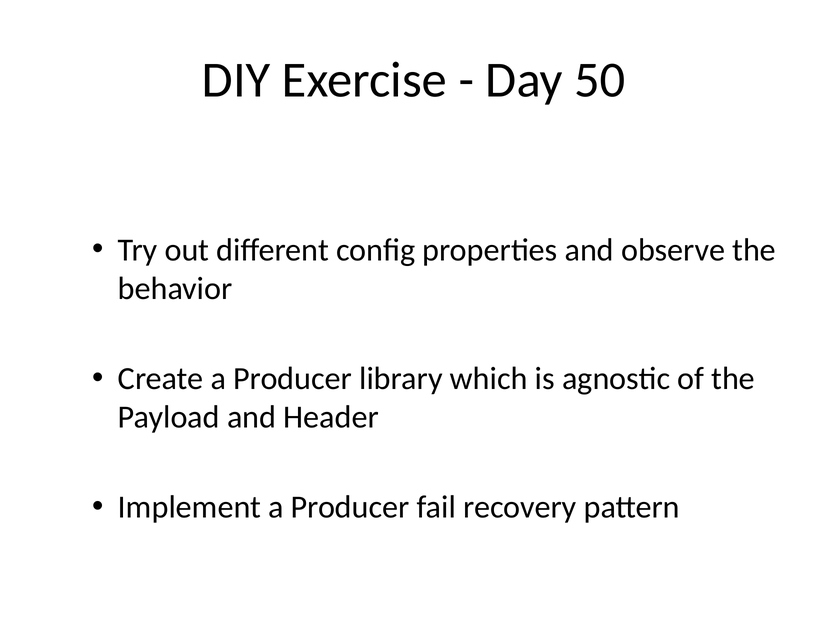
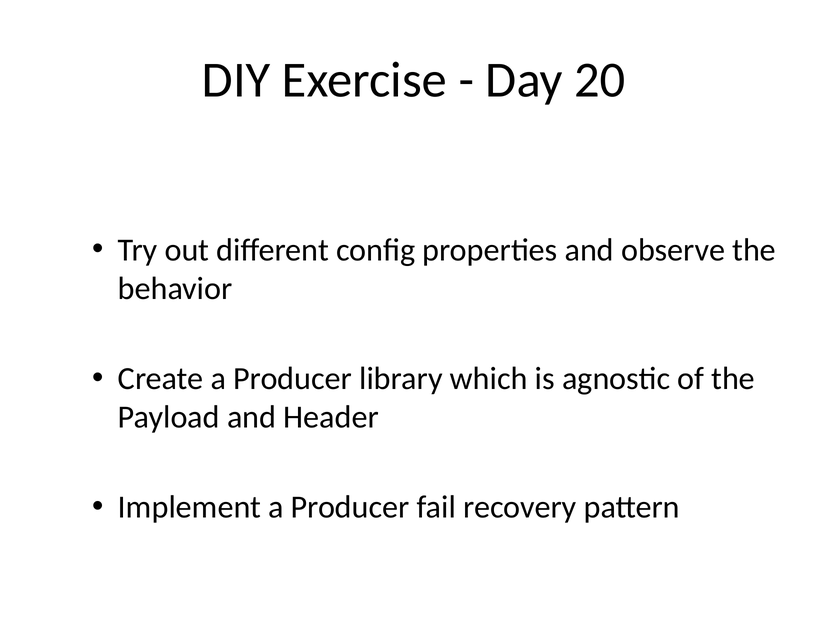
50: 50 -> 20 (600, 80)
